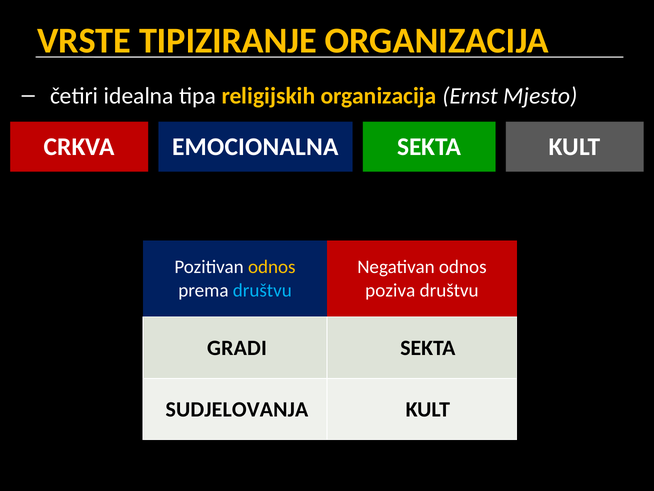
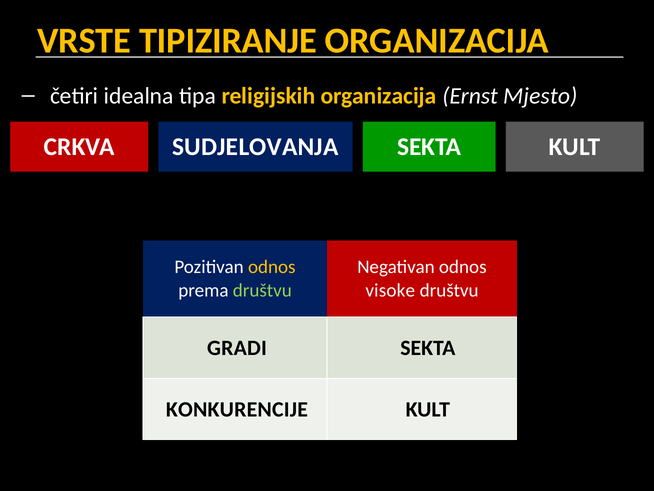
EMOCIONALNA: EMOCIONALNA -> SUDJELOVANJA (255, 147)
društvu colour: light blue -> light green (262, 290)
poziva: poziva -> visoke (390, 290)
SUDJELOVANJA: SUDJELOVANJA -> KONKURENCIJE (237, 409)
